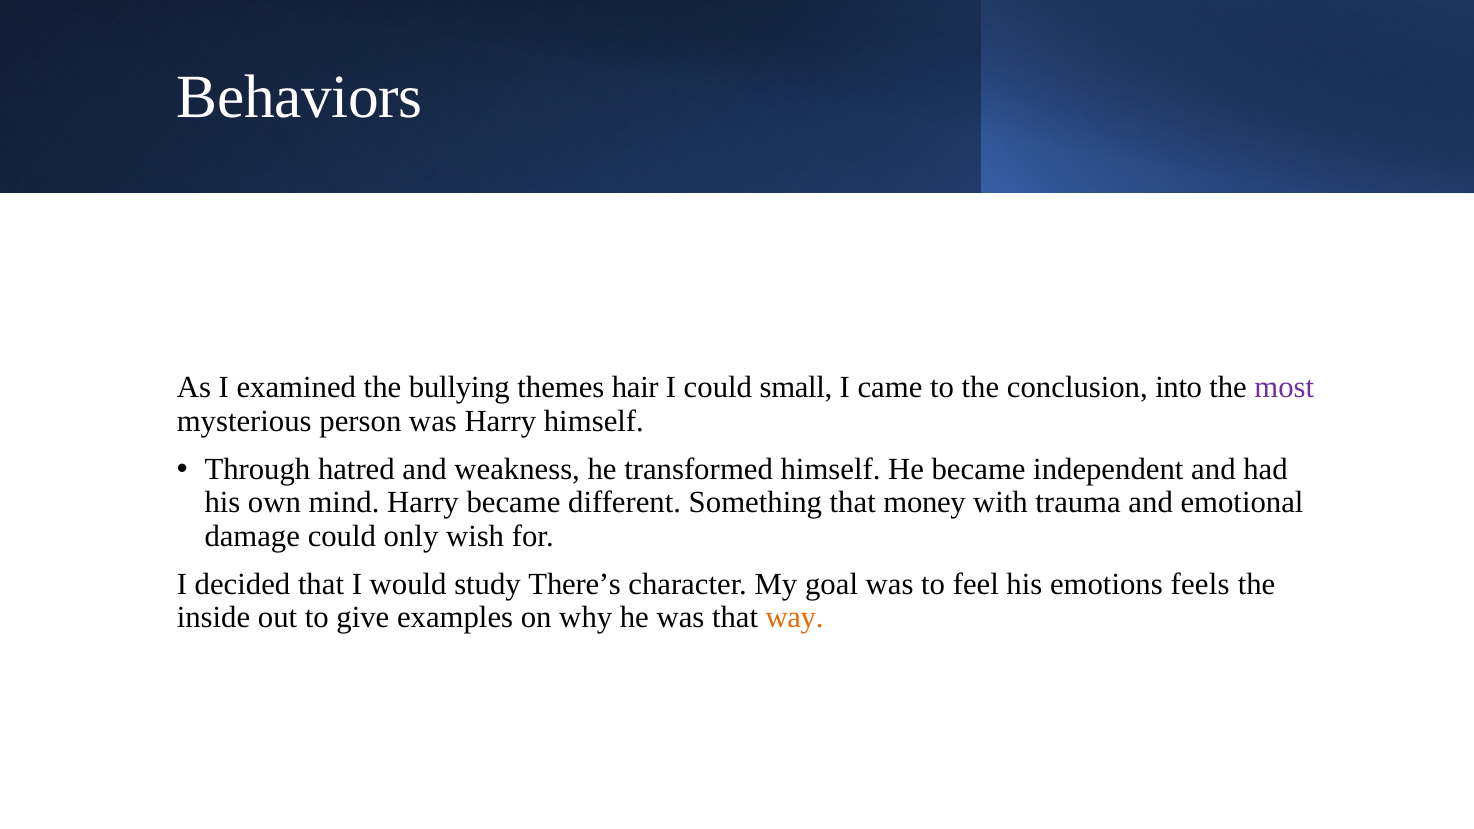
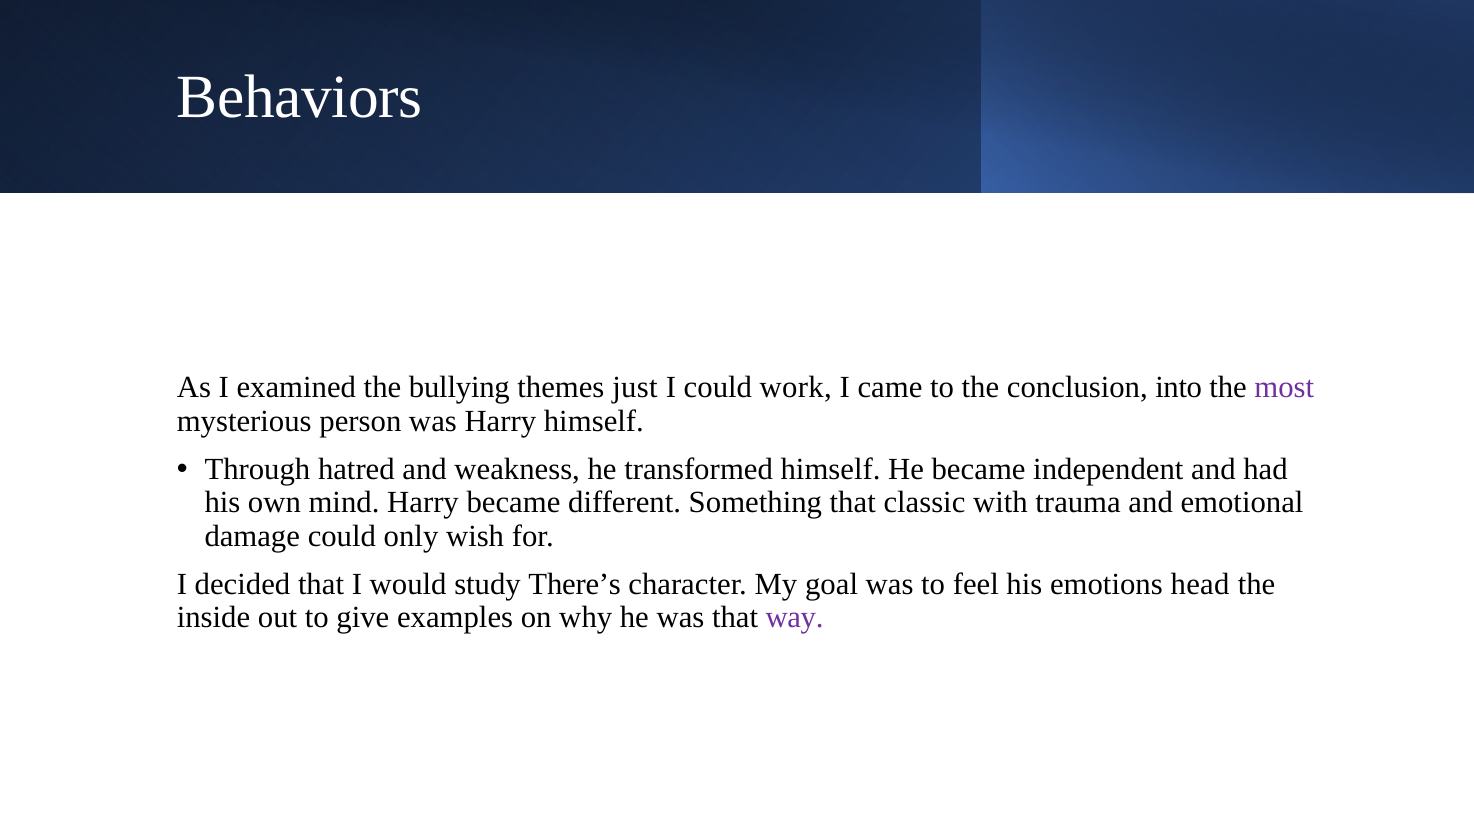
hair: hair -> just (635, 388)
small: small -> work (796, 388)
money: money -> classic (924, 503)
feels: feels -> head (1200, 585)
way colour: orange -> purple (794, 618)
